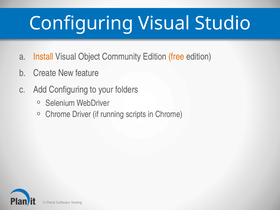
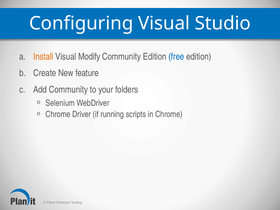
Object: Object -> Modify (89, 57)
free colour: orange -> blue (176, 57)
Add Configuring: Configuring -> Community (68, 90)
